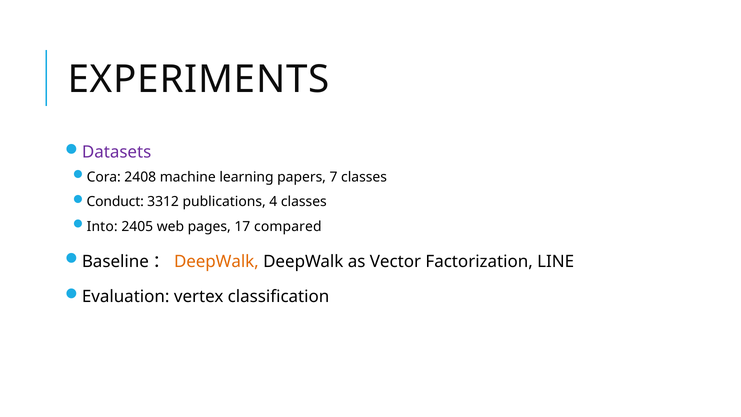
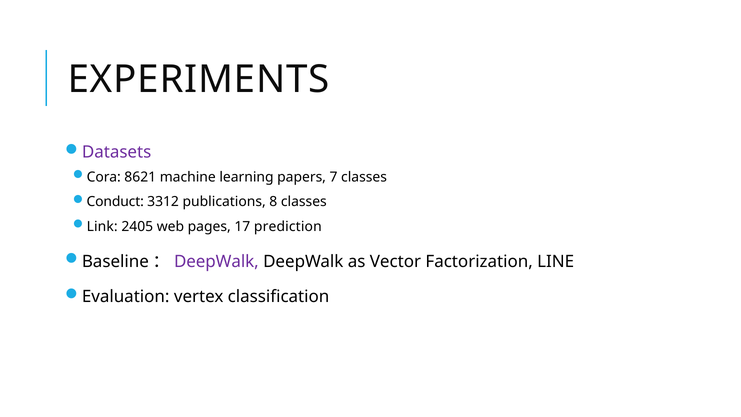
2408: 2408 -> 8621 (140, 177)
4: 4 -> 8 (273, 202)
Into: Into -> Link (102, 226)
compared: compared -> prediction (288, 226)
DeepWalk colour: orange -> purple (216, 261)
